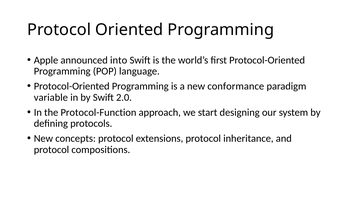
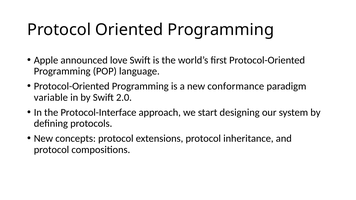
into: into -> love (119, 60)
Protocol-Function: Protocol-Function -> Protocol-Interface (98, 112)
